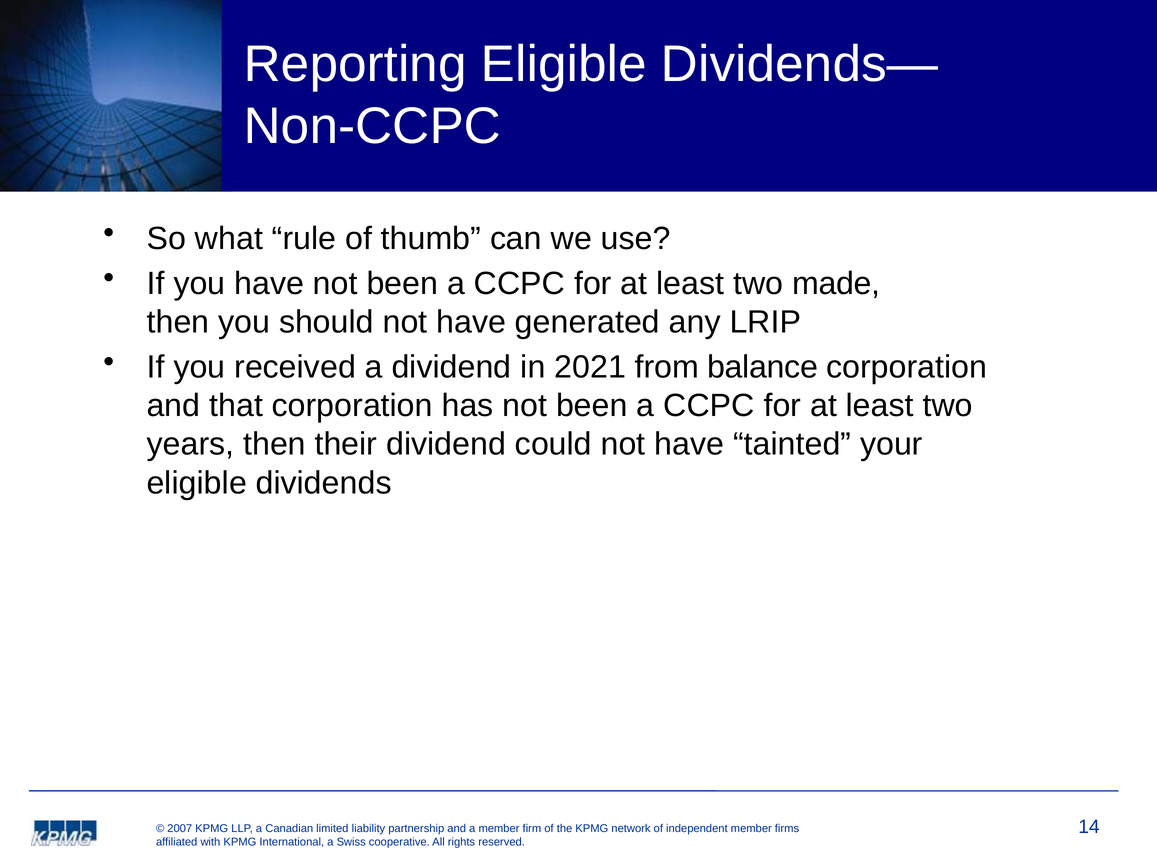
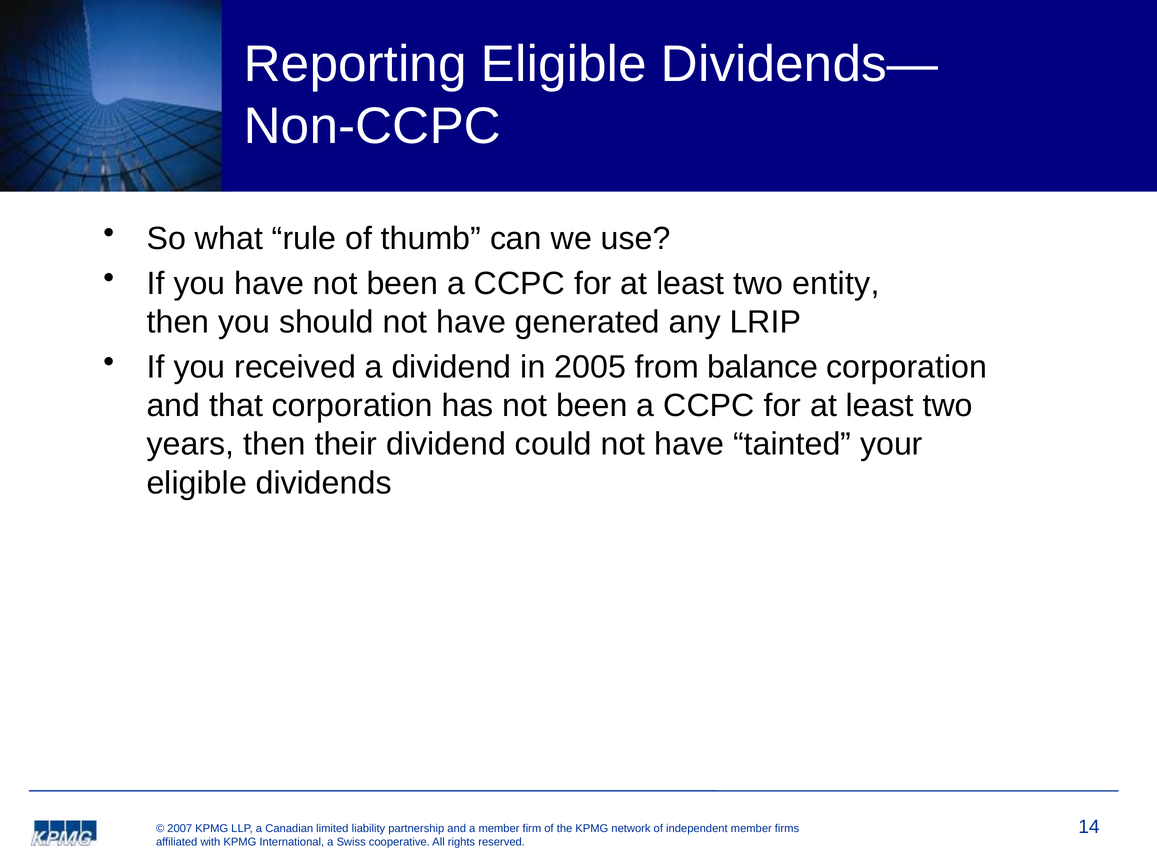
made: made -> entity (836, 283)
2021: 2021 -> 2005 (590, 367)
